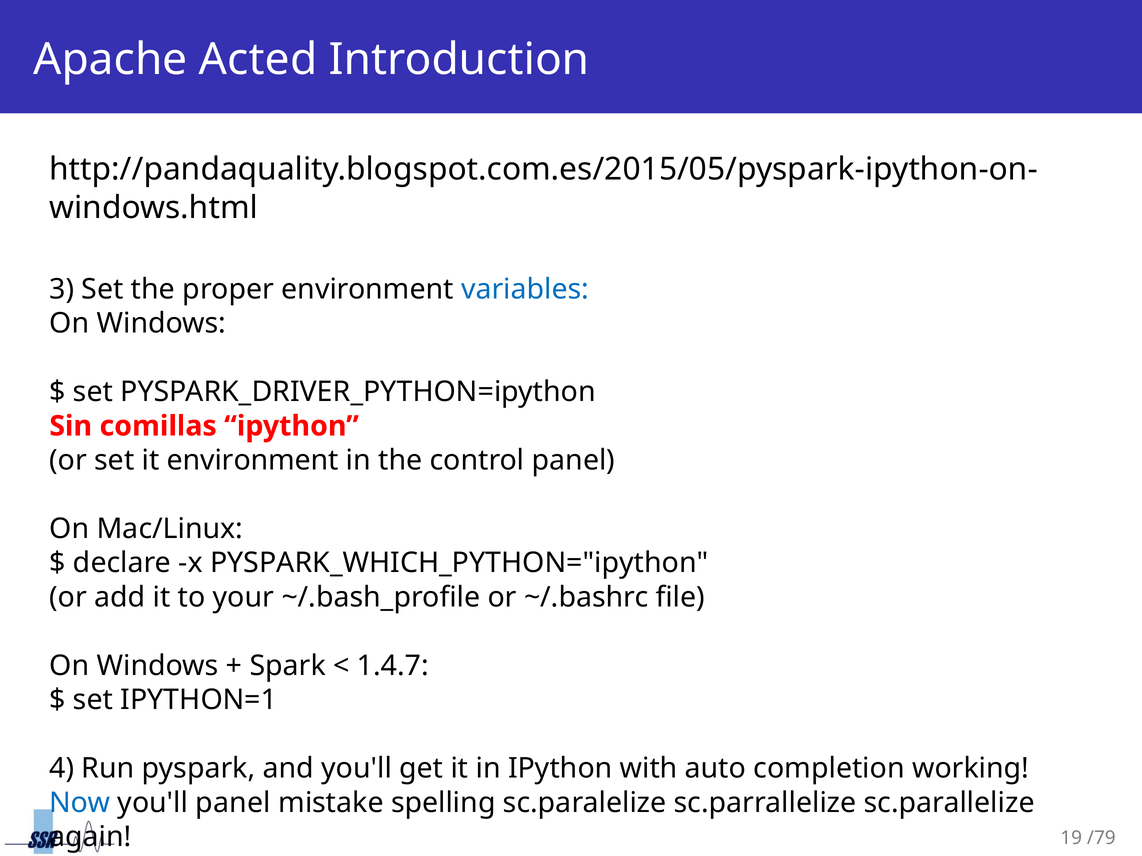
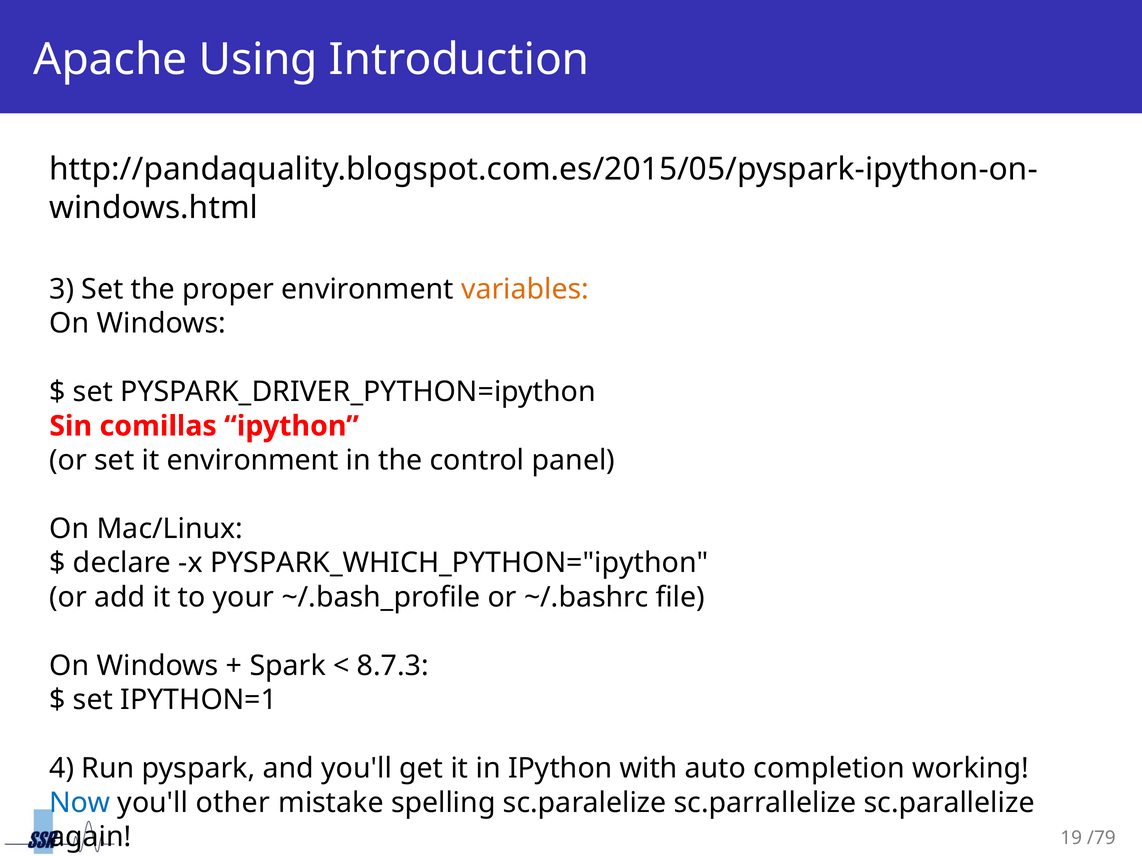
Acted: Acted -> Using (258, 60)
variables colour: blue -> orange (525, 289)
1.4.7: 1.4.7 -> 8.7.3 (393, 666)
you'll panel: panel -> other (233, 803)
